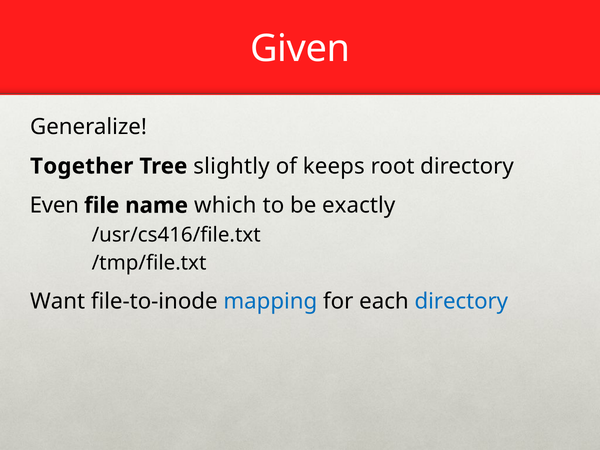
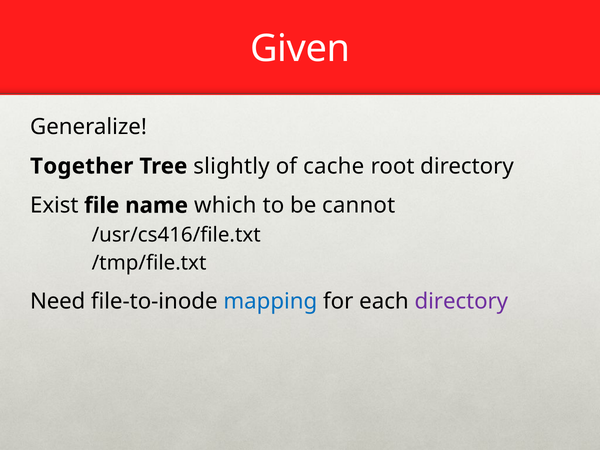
keeps: keeps -> cache (334, 166)
Even: Even -> Exist (54, 205)
exactly: exactly -> cannot (359, 205)
Want: Want -> Need (58, 301)
directory colour: blue -> purple (461, 301)
